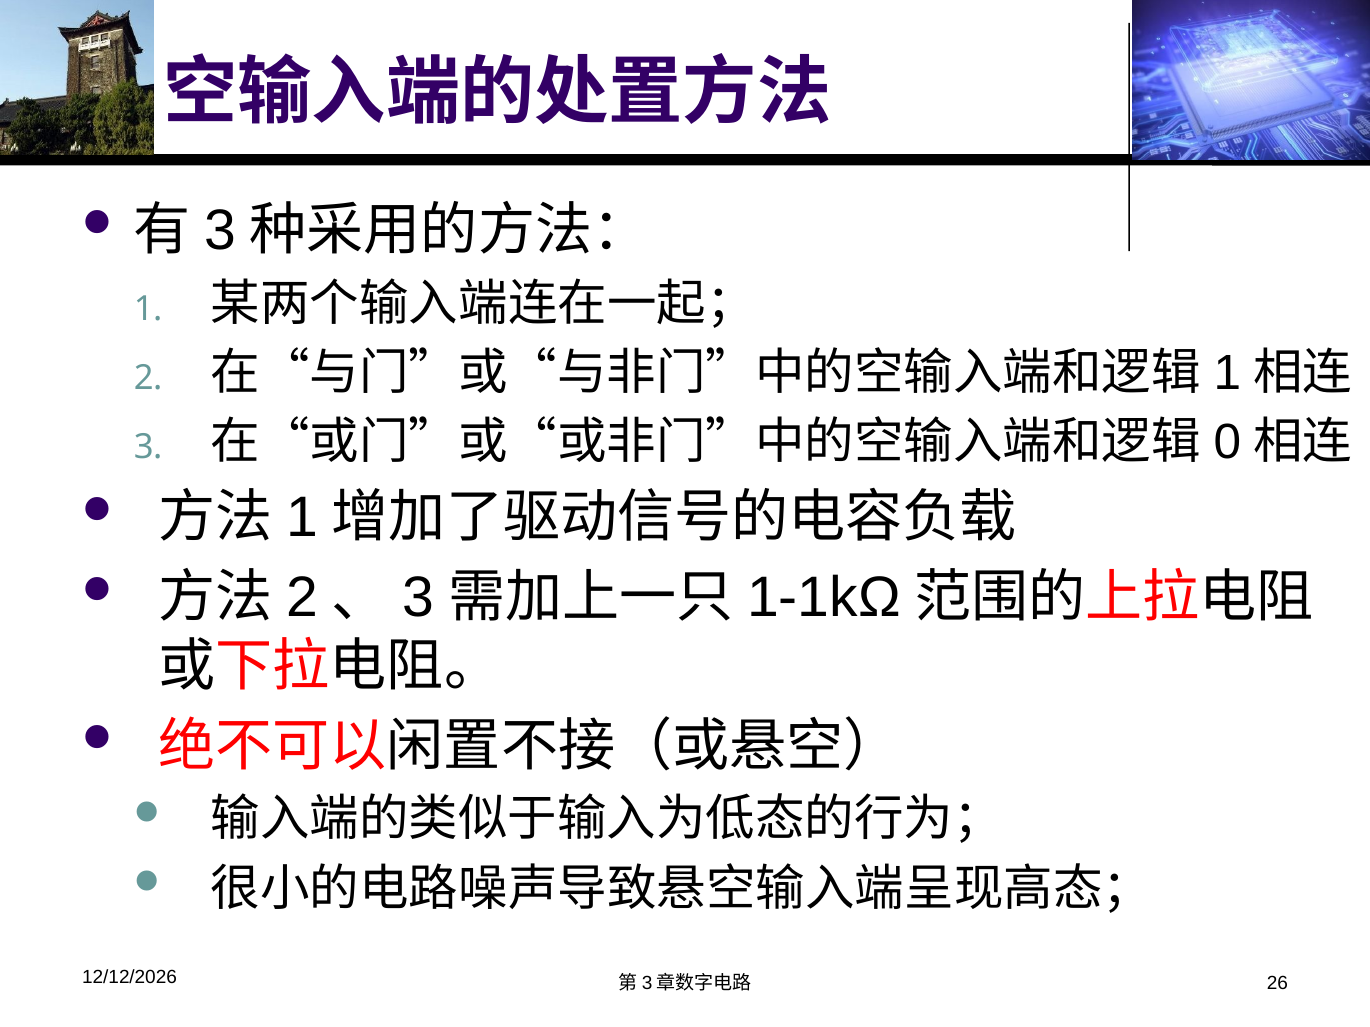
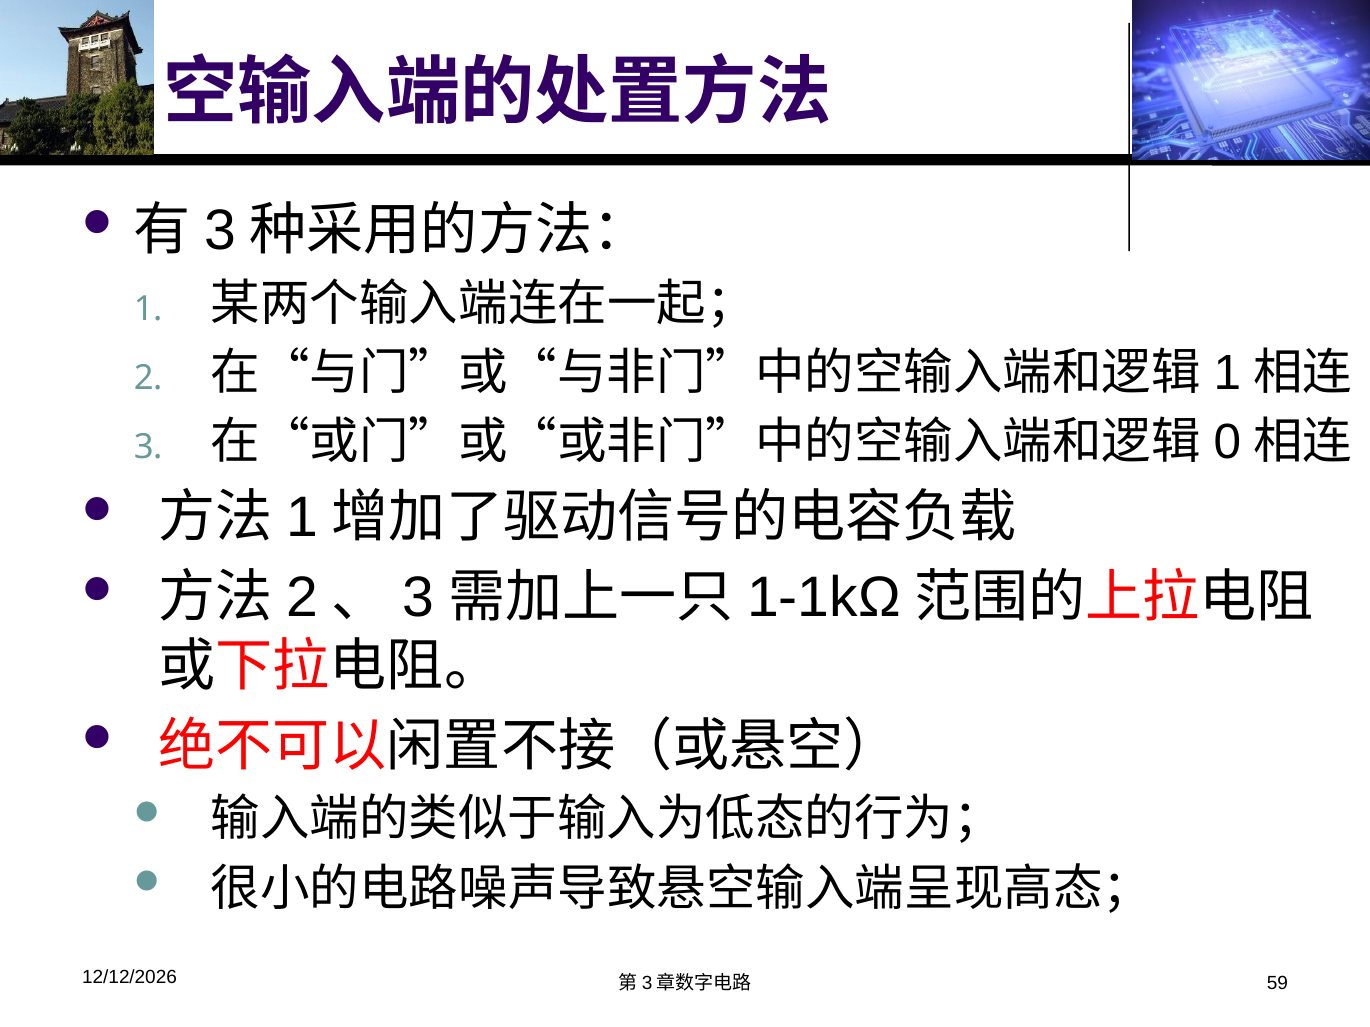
26: 26 -> 59 (1277, 984)
